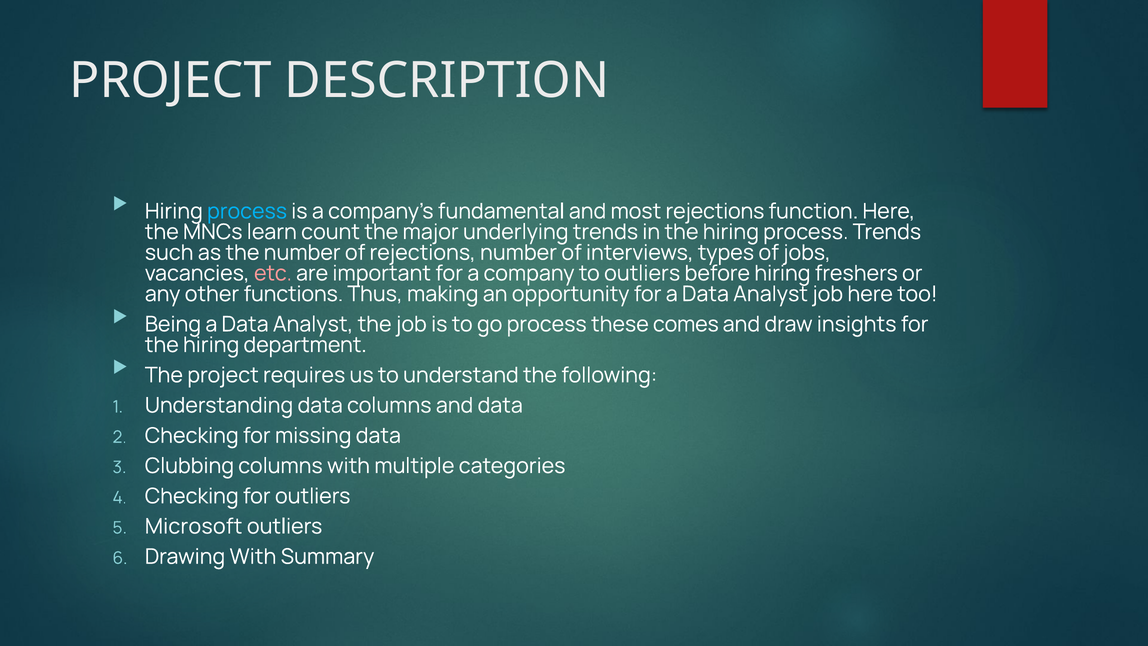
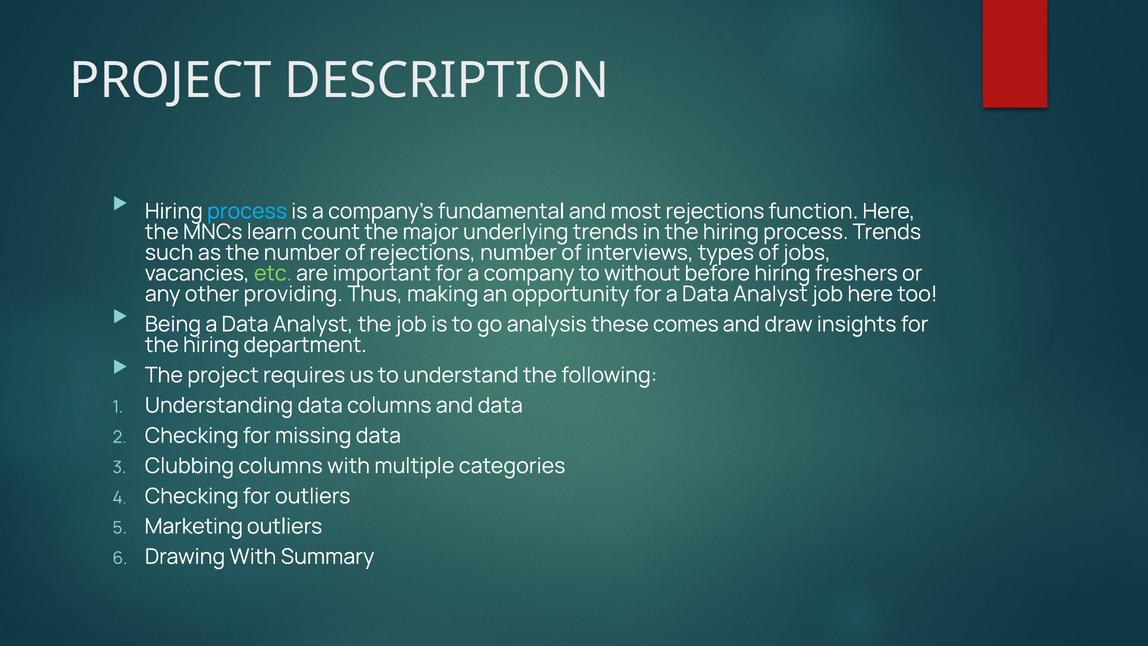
etc colour: pink -> light green (273, 273)
to outliers: outliers -> without (642, 273)
functions: functions -> providing (293, 294)
go process: process -> analysis (547, 324)
Microsoft: Microsoft -> Marketing (194, 526)
